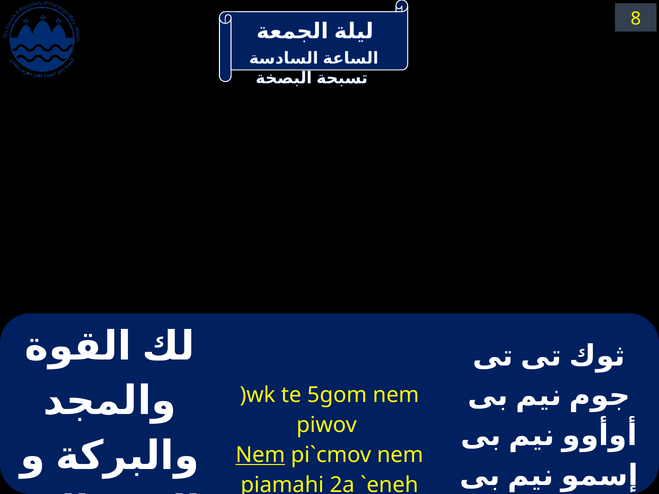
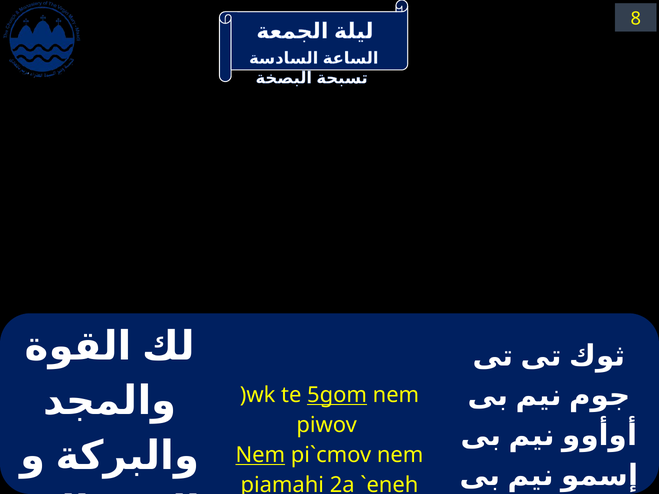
5gom underline: none -> present (337, 395)
